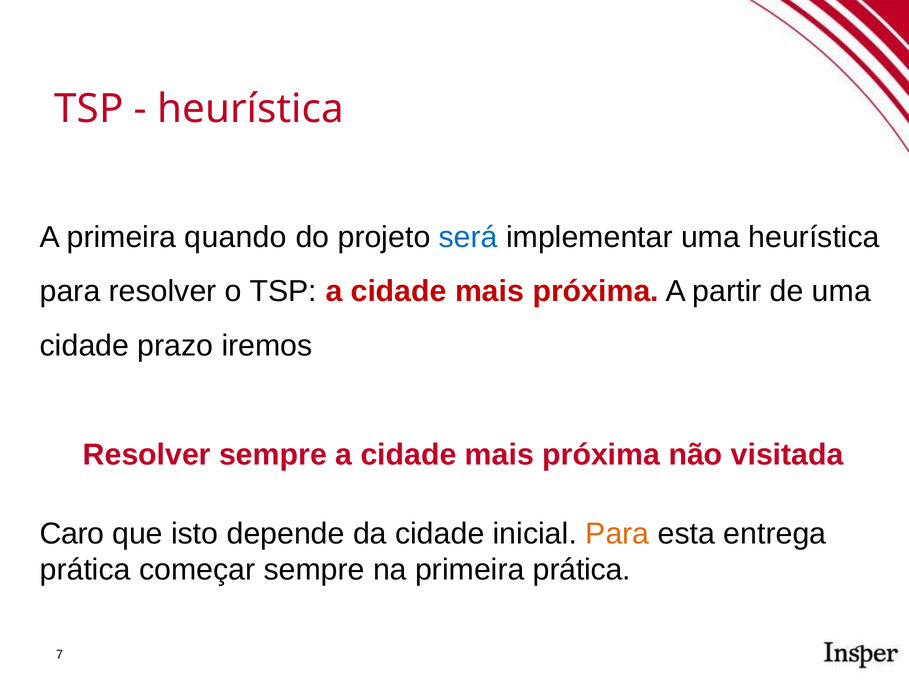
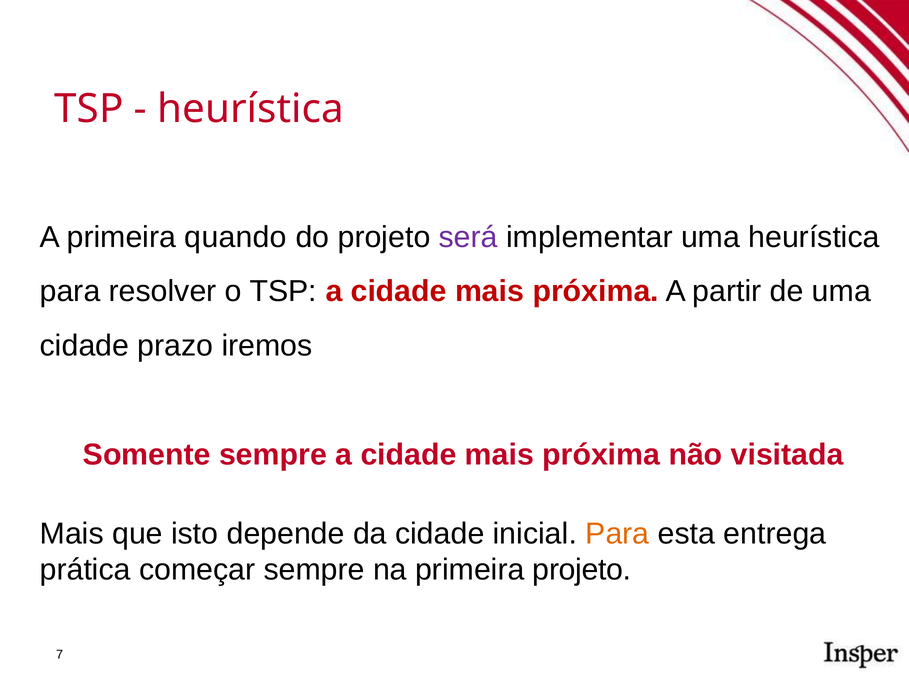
será colour: blue -> purple (468, 237)
Resolver: Resolver -> Somente (147, 455)
Caro: Caro -> Mais (72, 534)
primeira prática: prática -> projeto (582, 571)
